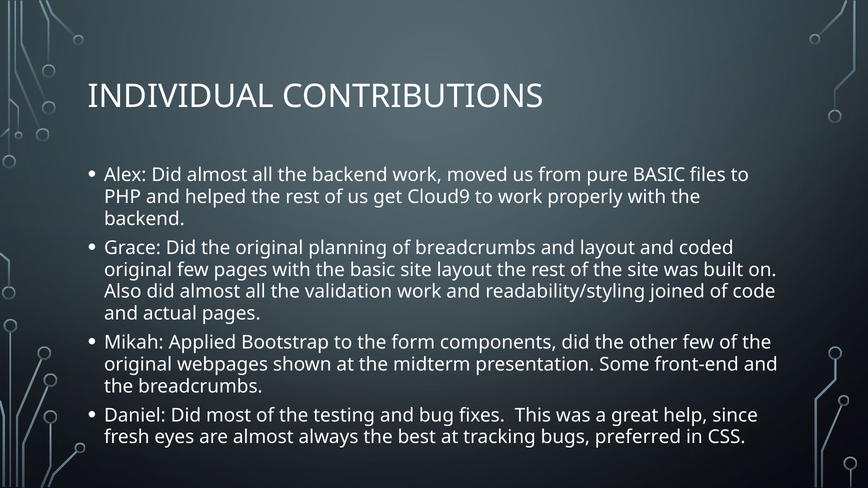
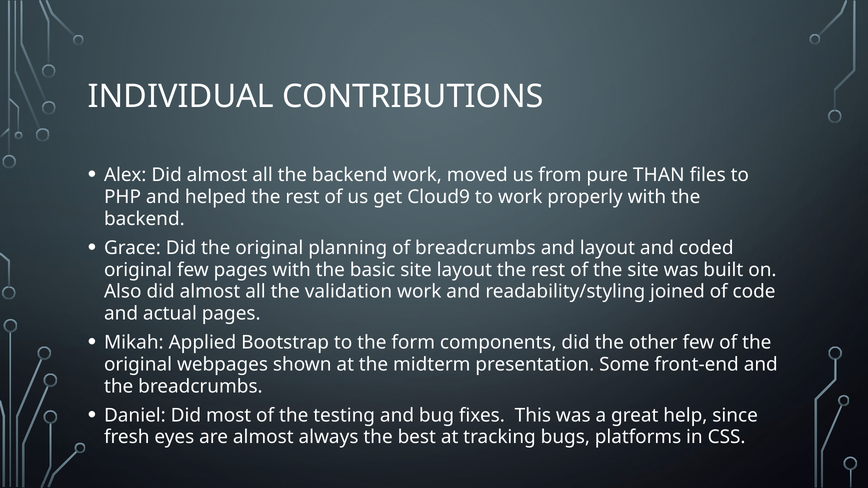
pure BASIC: BASIC -> THAN (659, 175)
preferred: preferred -> platforms (638, 437)
